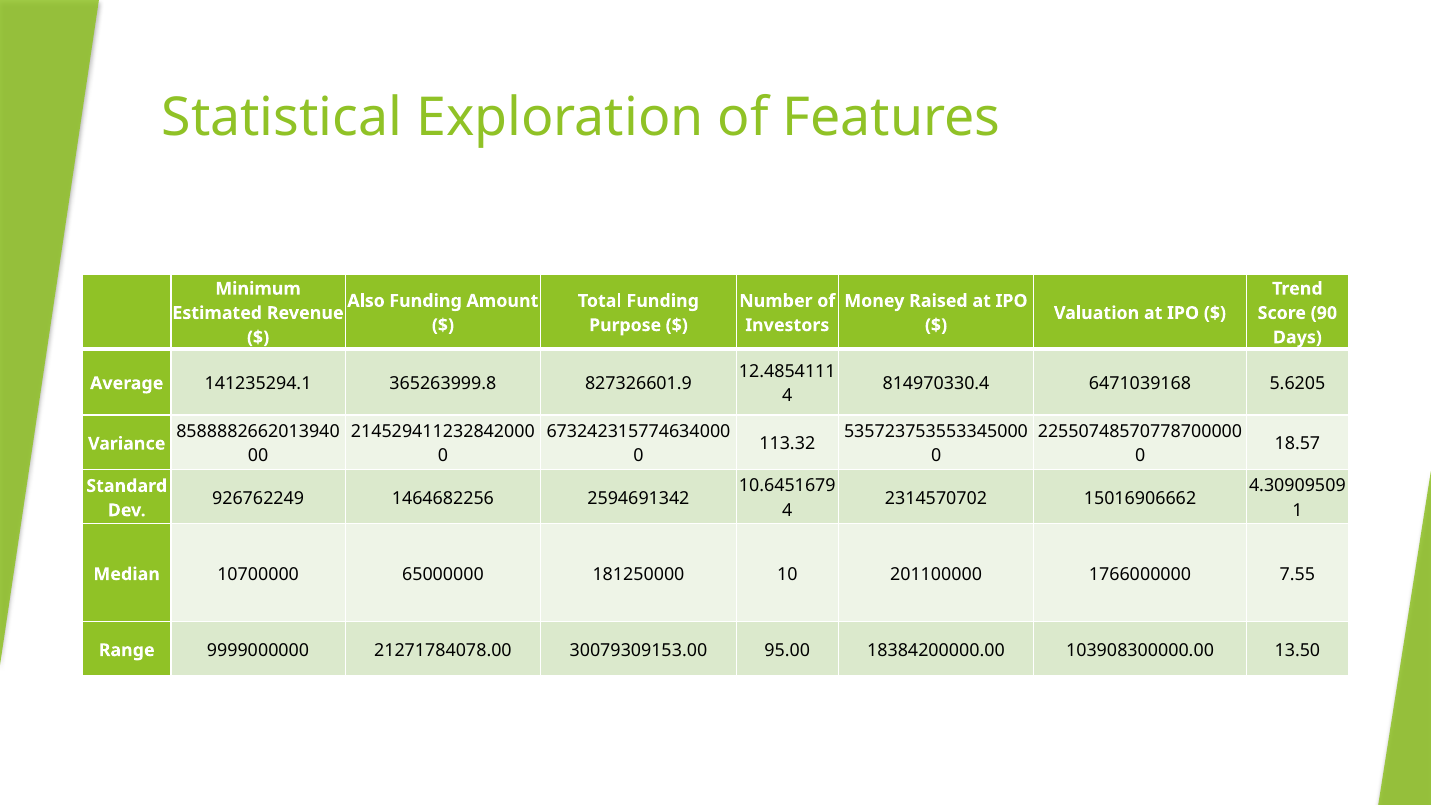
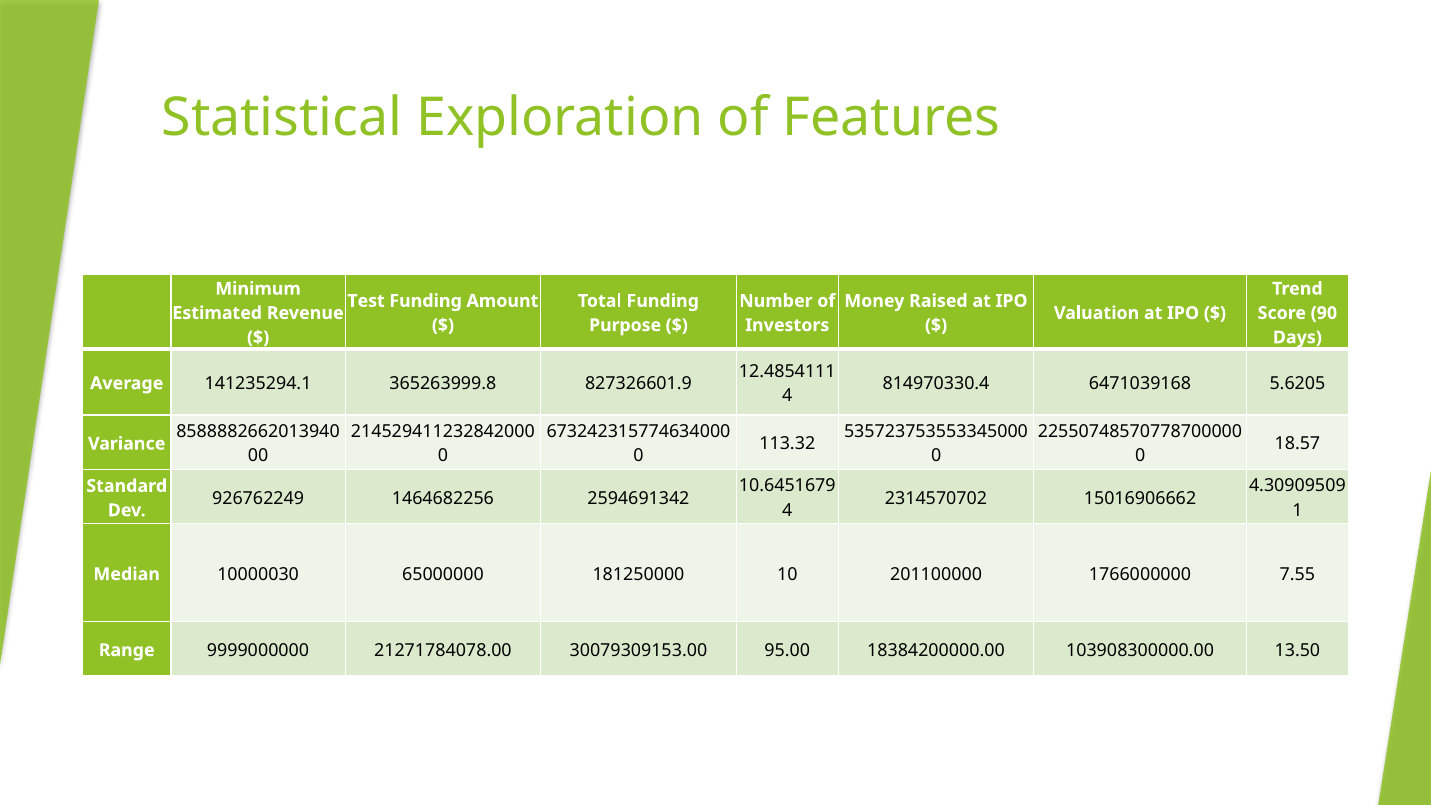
Also: Also -> Test (366, 301)
10700000: 10700000 -> 10000030 (258, 574)
